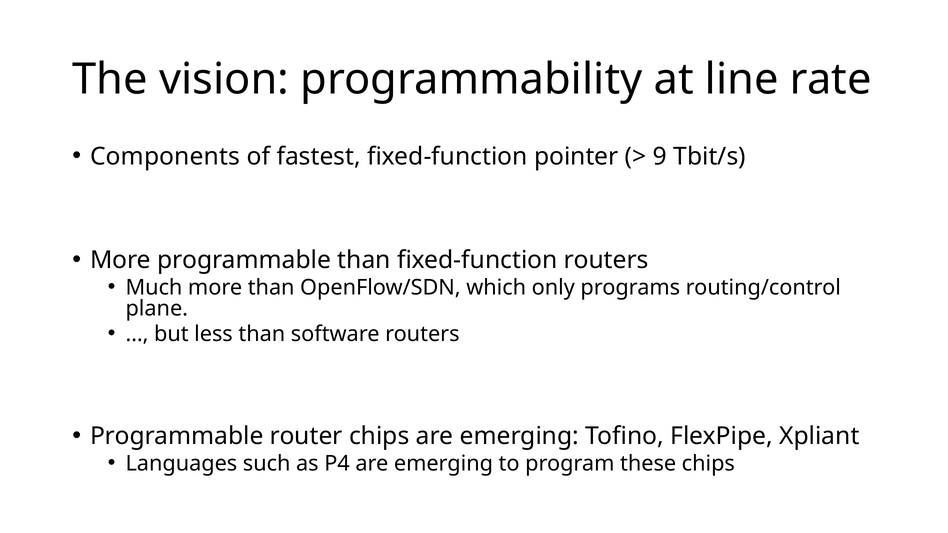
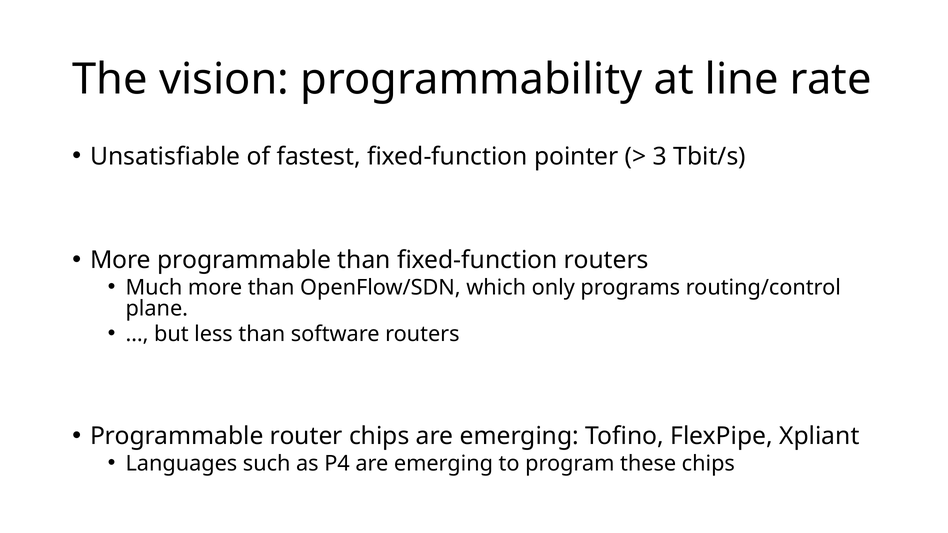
Components: Components -> Unsatisfiable (165, 157)
9: 9 -> 3 (660, 157)
